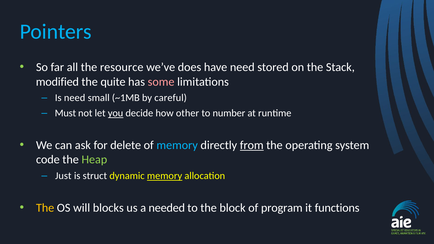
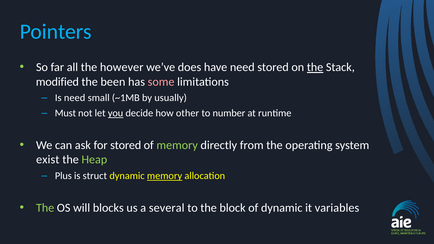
resource: resource -> however (122, 67)
the underline: none -> present (315, 67)
quite: quite -> been (113, 82)
careful: careful -> usually (171, 98)
for delete: delete -> stored (126, 145)
memory colour: light blue -> light green (177, 145)
from underline: present -> none (252, 145)
code: code -> exist (48, 160)
Just: Just -> Plus (63, 176)
The colour: yellow -> light green (45, 208)
needed: needed -> several (167, 208)
of program: program -> dynamic (282, 208)
functions: functions -> variables (337, 208)
